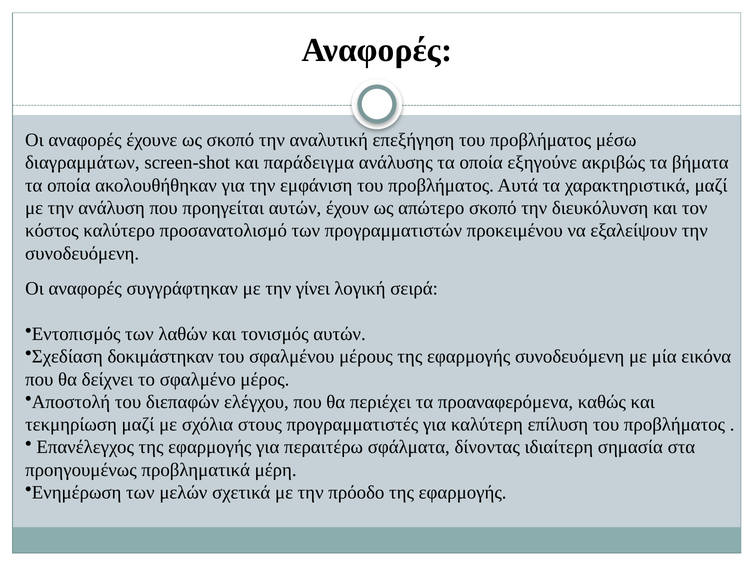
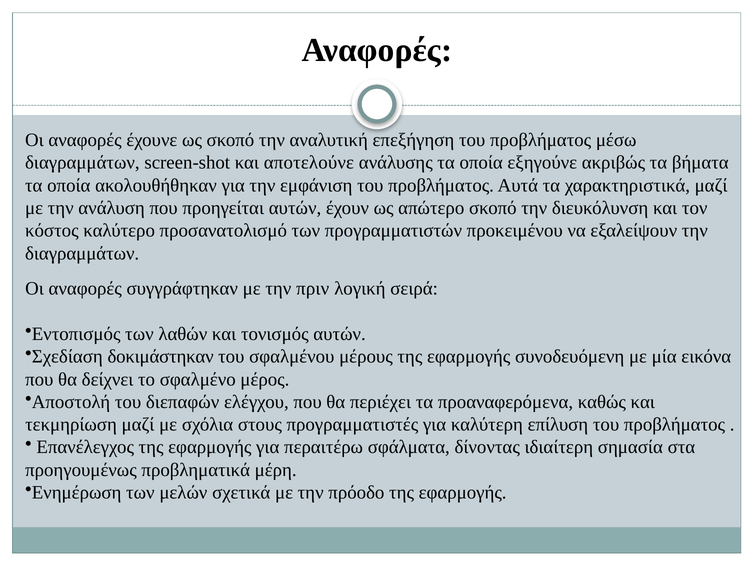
παράδειγμα: παράδειγμα -> αποτελούνε (309, 163)
συνοδευόμενη: συνοδευόμενη -> διαγραμμάτων (82, 253)
γίνει: γίνει -> πριν (313, 288)
